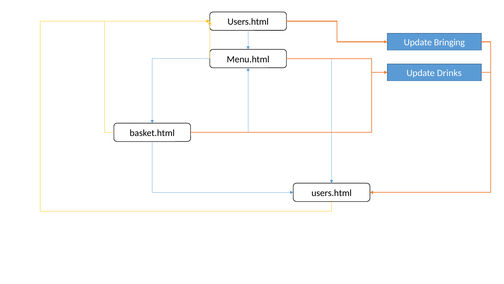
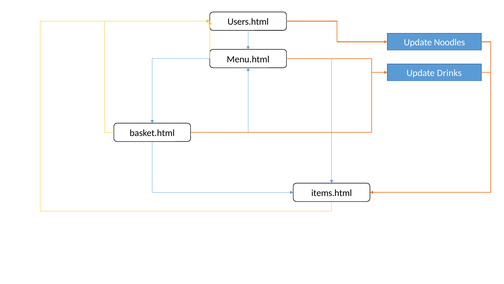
Bringing: Bringing -> Noodles (449, 42)
users.html: users.html -> items.html (332, 193)
